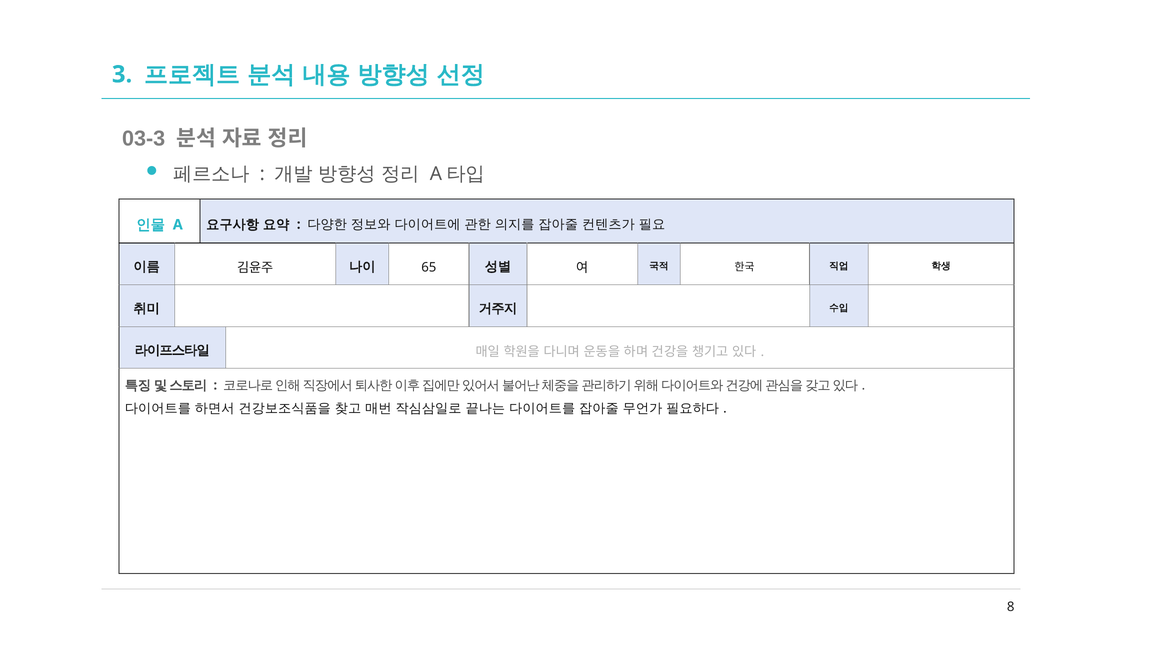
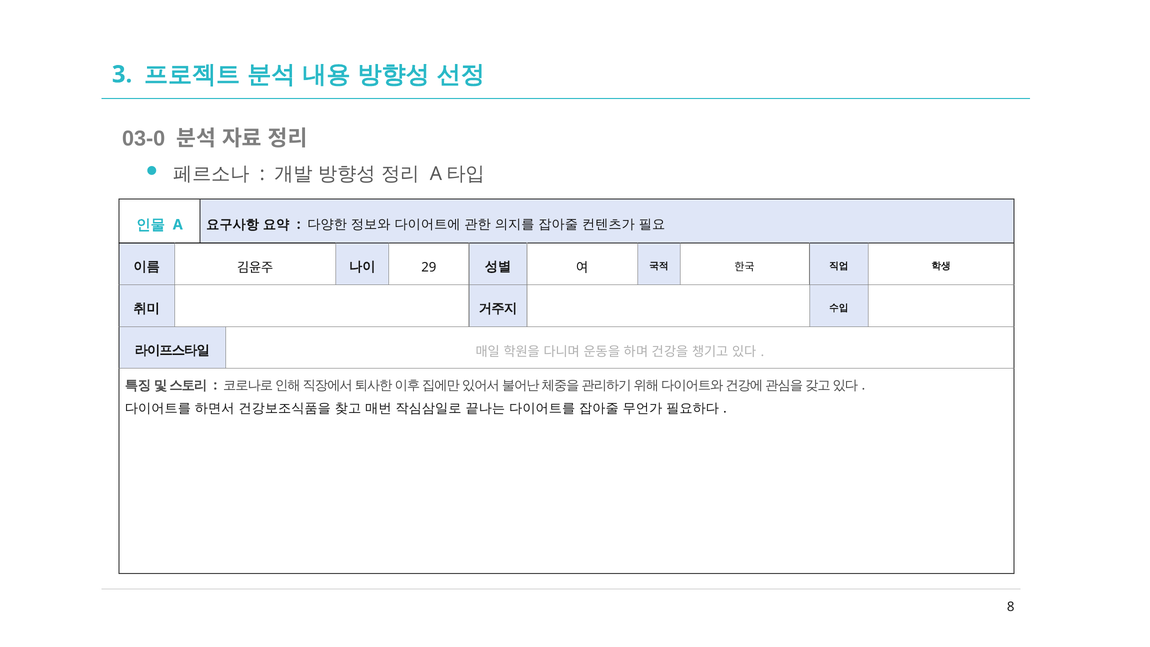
03-3: 03-3 -> 03-0 (144, 138)
65: 65 -> 29 (429, 267)
